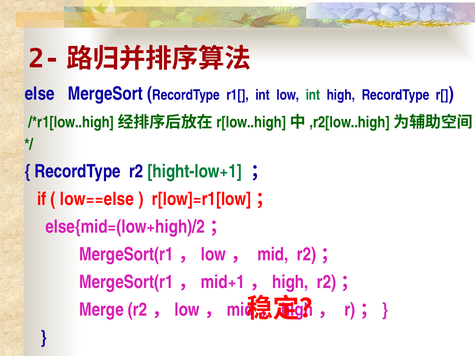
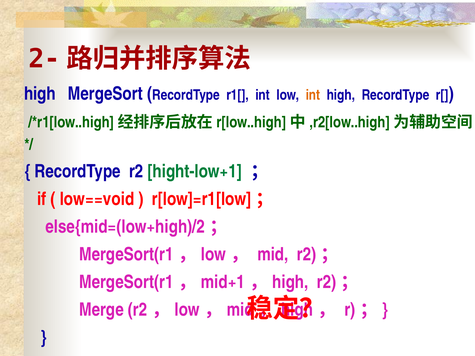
else: else -> high (40, 94)
int colour: green -> orange (313, 95)
low==else: low==else -> low==void (97, 199)
